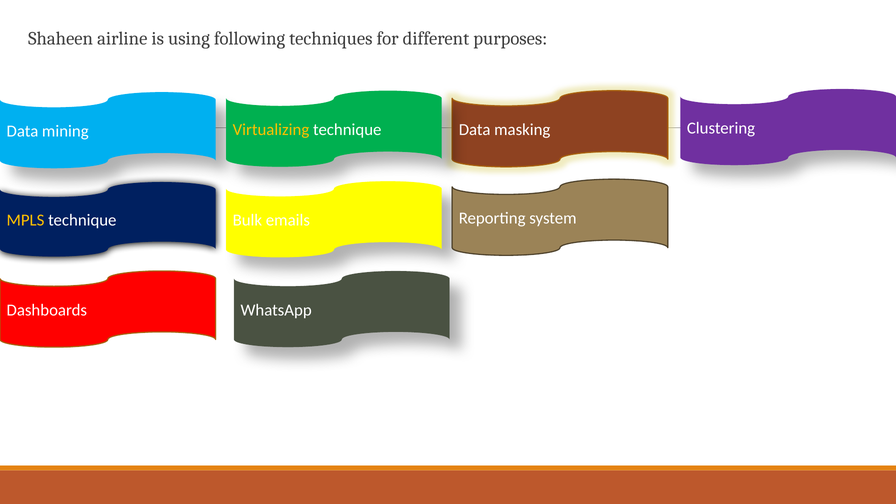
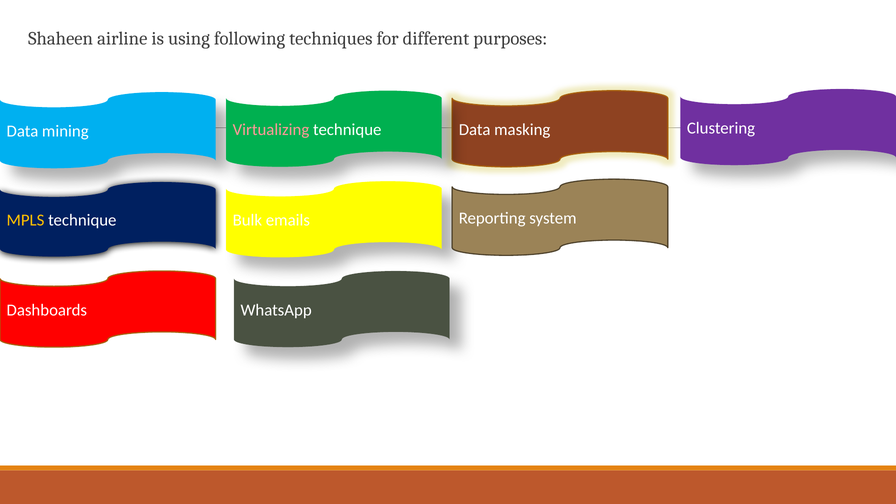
Virtualizing colour: yellow -> pink (271, 130)
